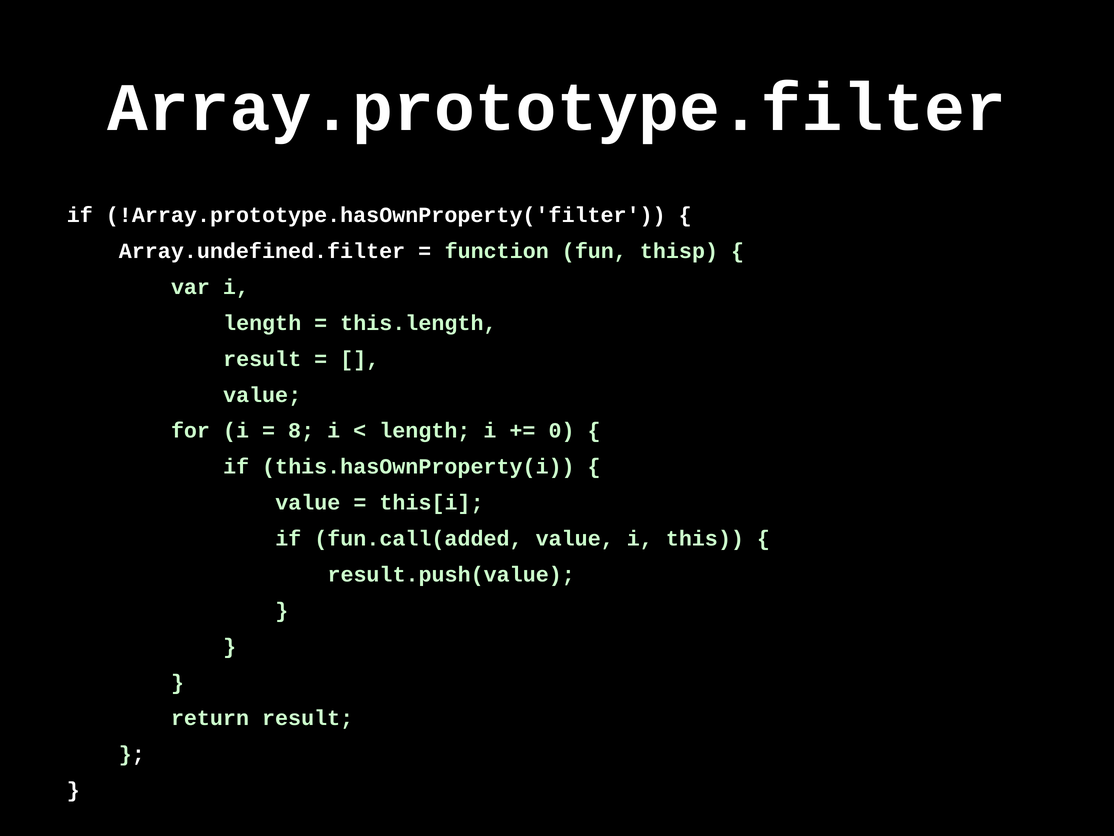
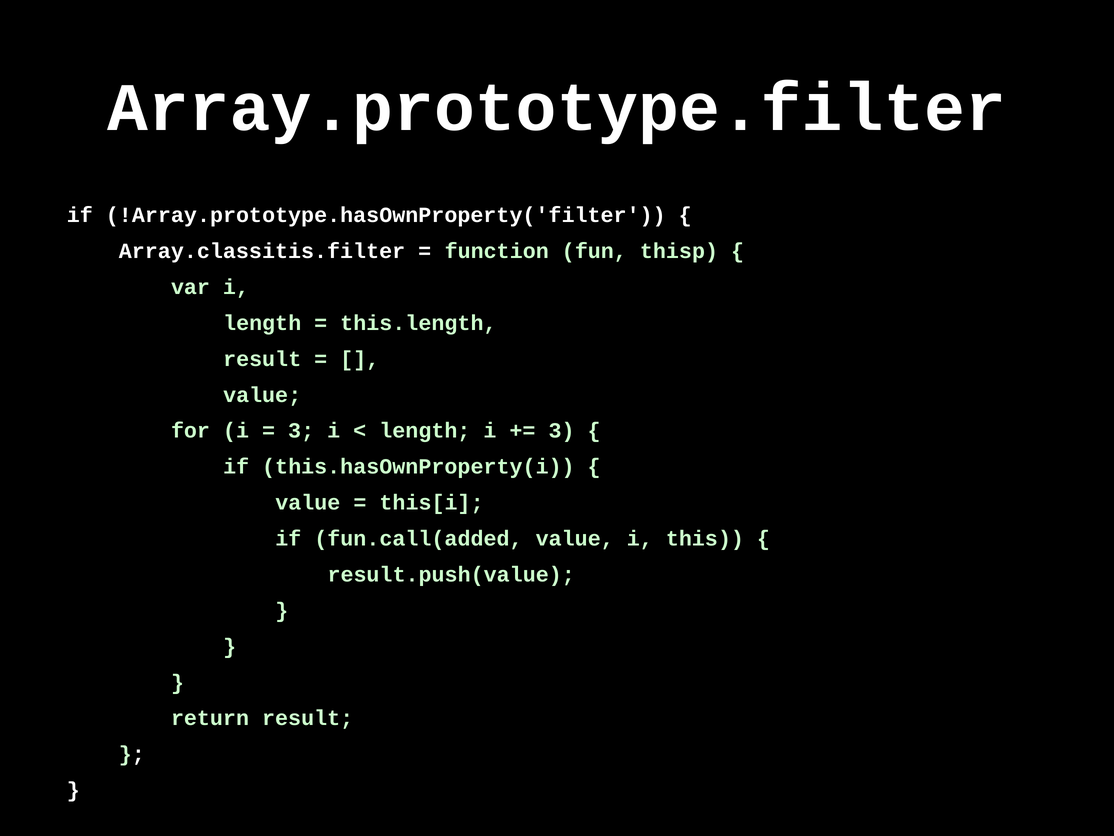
Array.undefined.filter: Array.undefined.filter -> Array.classitis.filter (262, 251)
8: 8 -> 3 (301, 431)
0: 0 -> 3 (562, 431)
